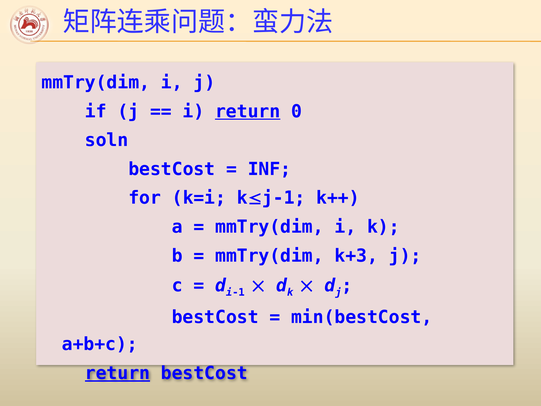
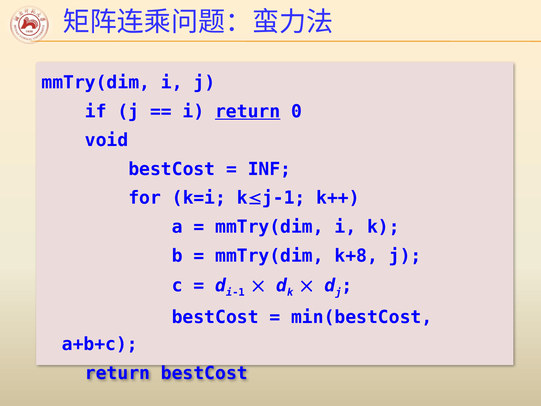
soln: soln -> void (107, 140)
k+3: k+3 -> k+8 (356, 256)
return underline: present -> none (118, 373)
